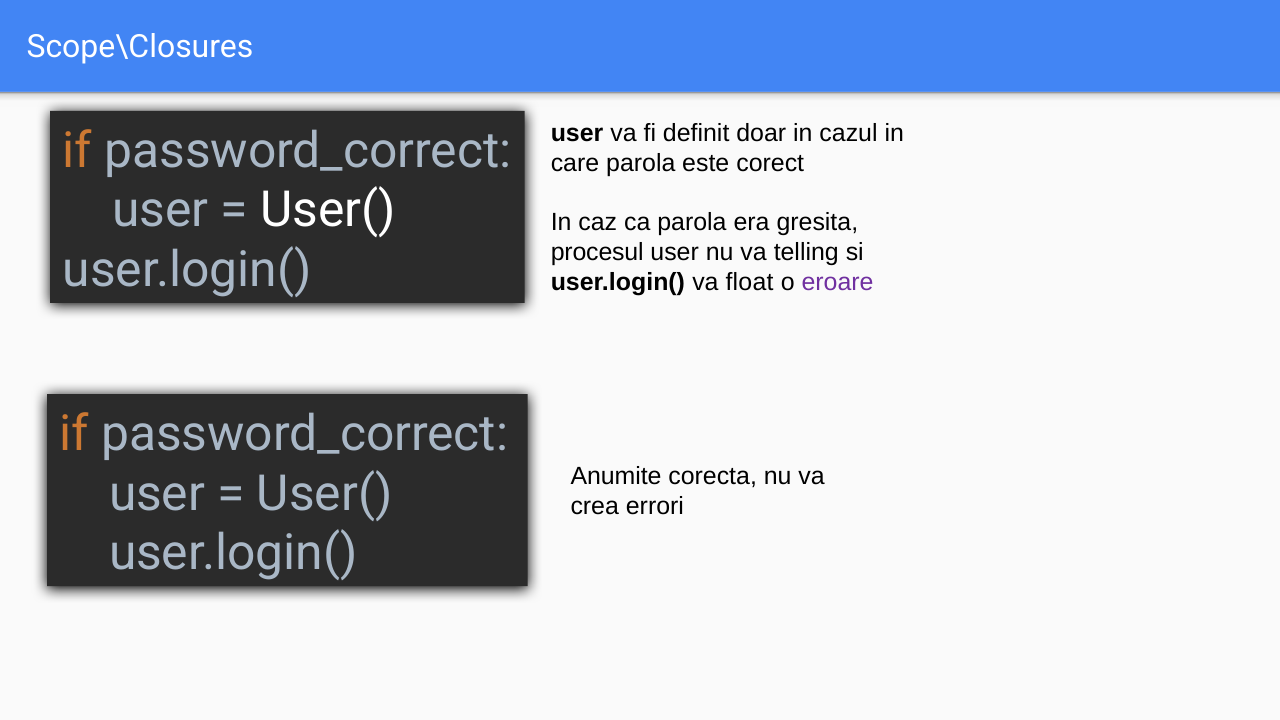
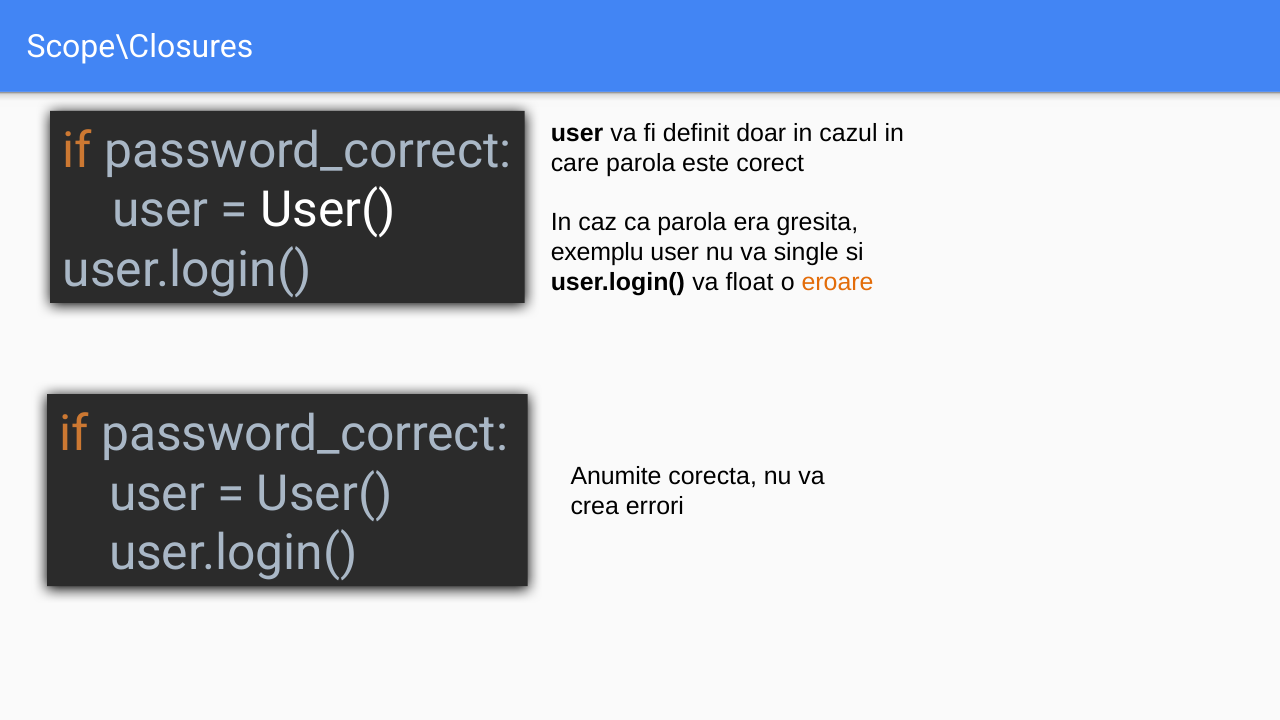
procesul: procesul -> exemplu (597, 252)
telling: telling -> single (806, 252)
eroare colour: purple -> orange (838, 282)
